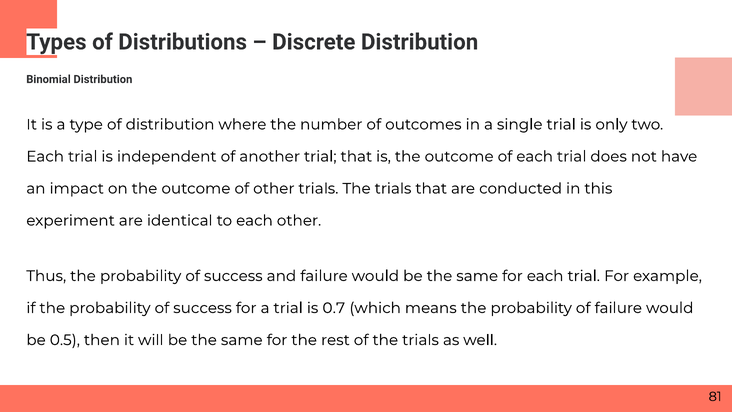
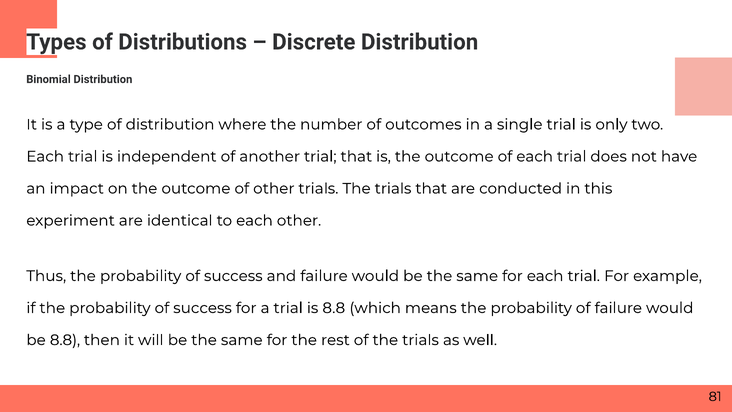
is 0.7: 0.7 -> 8.8 (334, 308)
be 0.5: 0.5 -> 8.8 (65, 340)
